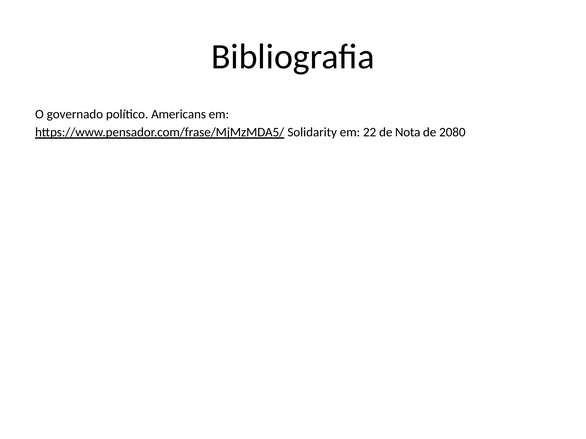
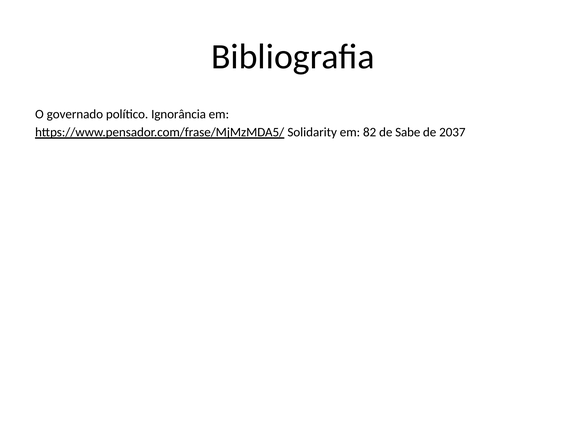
Americans: Americans -> Ignorância (179, 114)
22: 22 -> 82 (370, 132)
Nota: Nota -> Sabe (408, 132)
2080: 2080 -> 2037 (452, 132)
